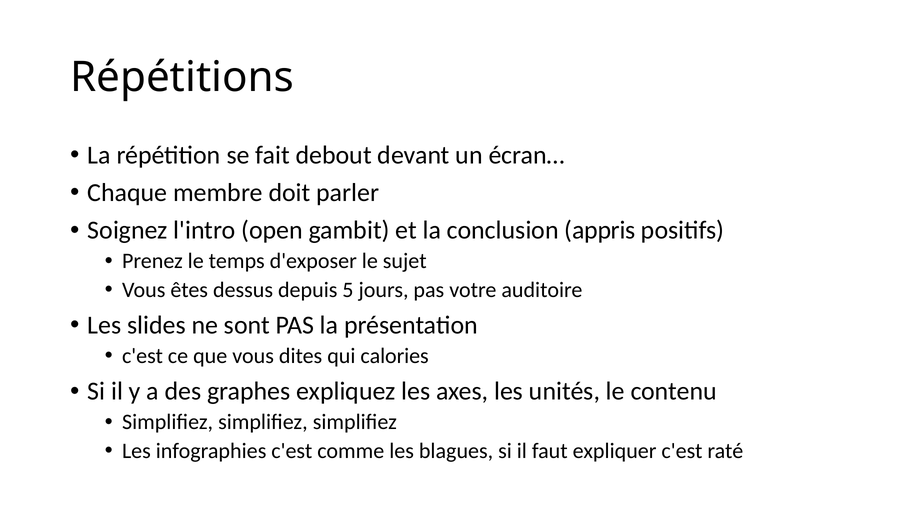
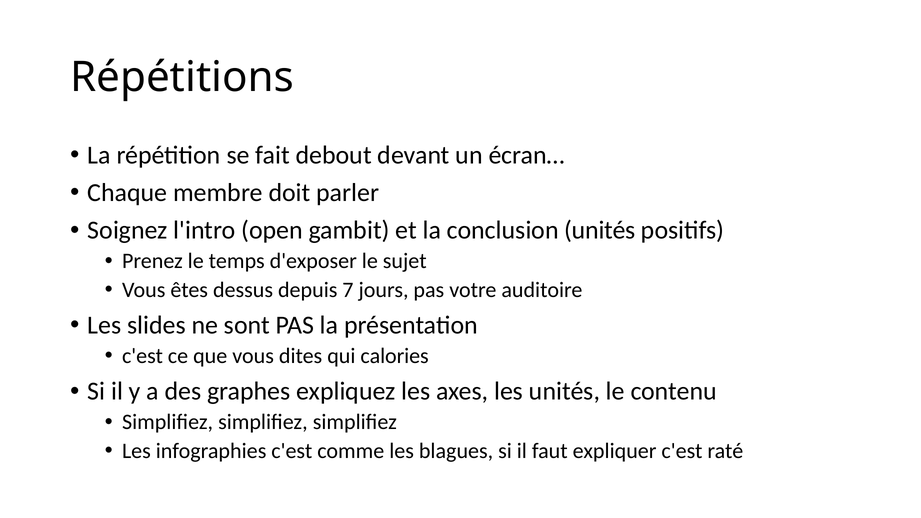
conclusion appris: appris -> unités (600, 230)
5: 5 -> 7 (348, 290)
